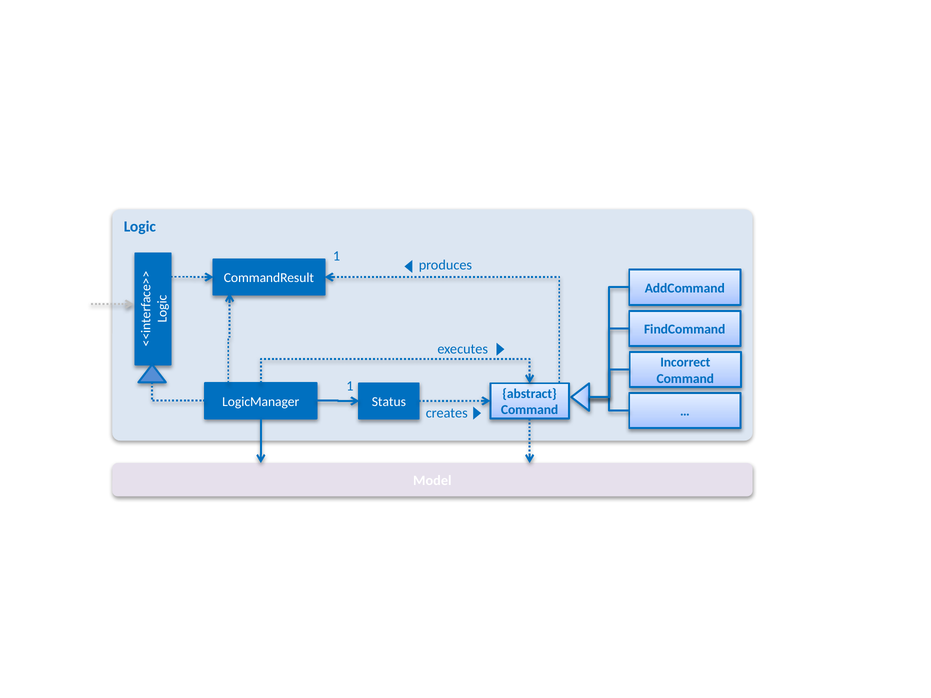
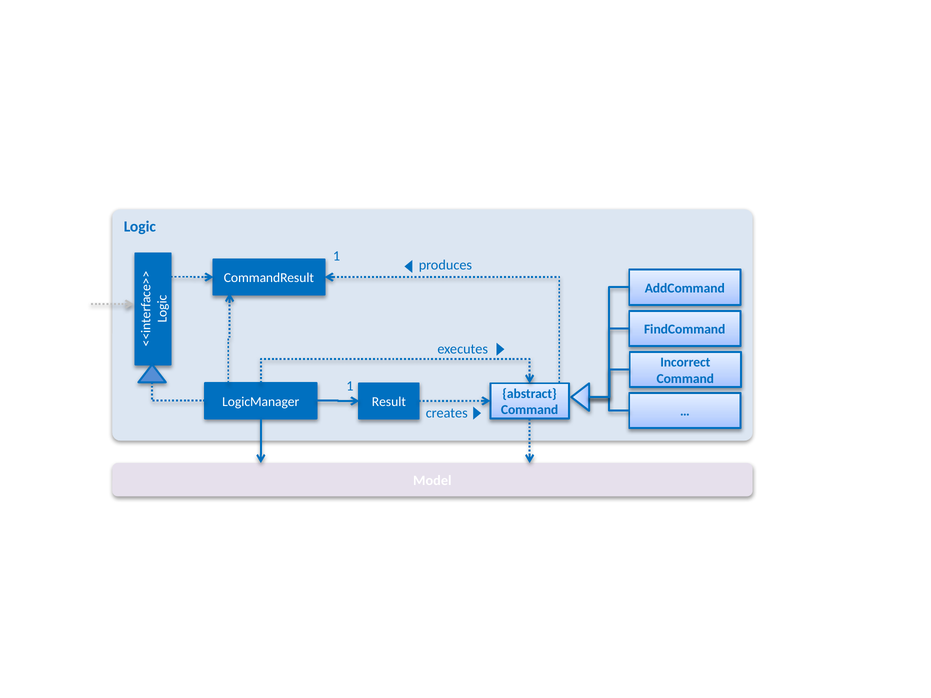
Status: Status -> Result (389, 402)
